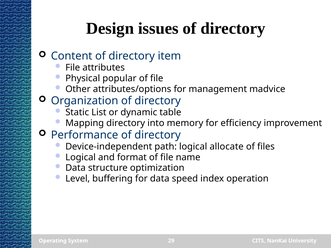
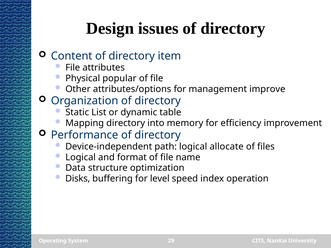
madvice: madvice -> improve (267, 89)
Level: Level -> Disks (78, 179)
for data: data -> level (160, 179)
